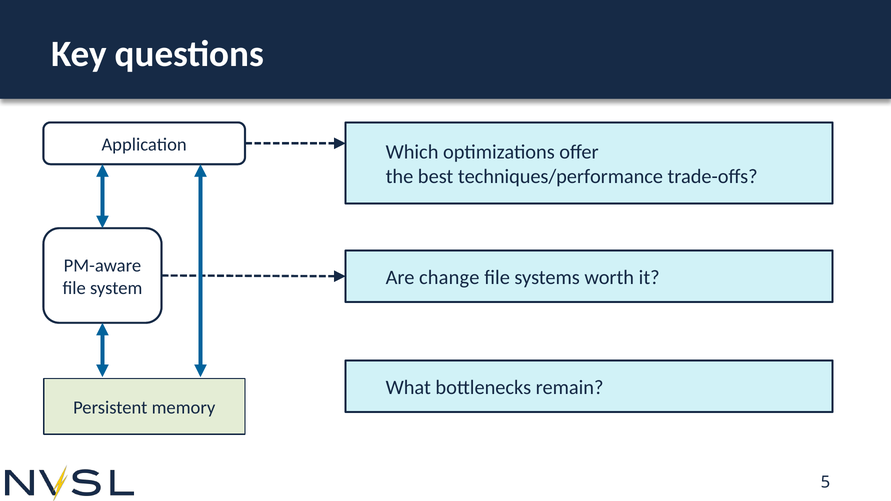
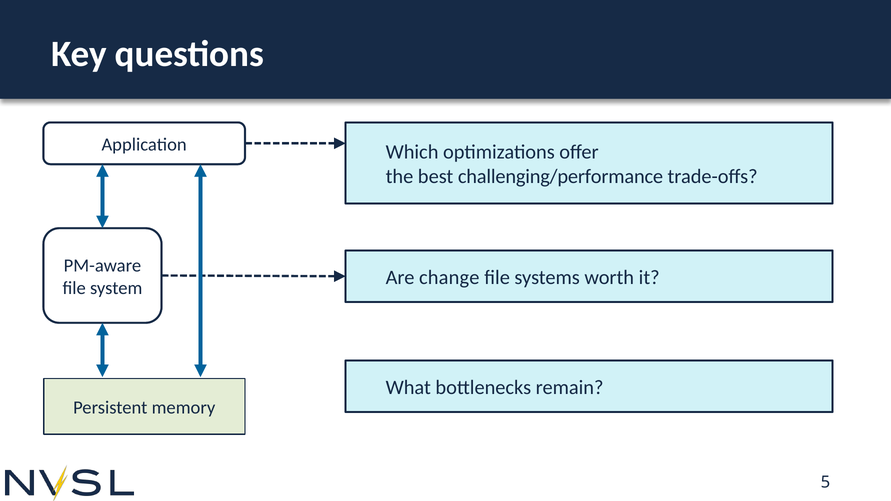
techniques/performance: techniques/performance -> challenging/performance (561, 177)
